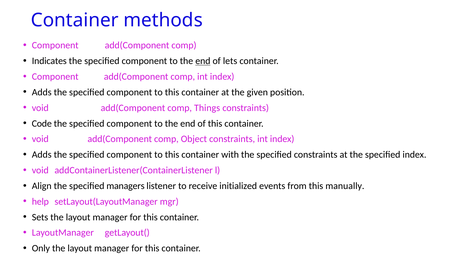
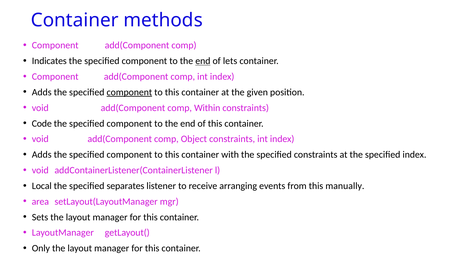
component underline: none -> present (129, 92)
Things: Things -> Within (207, 108)
Align: Align -> Local (42, 186)
managers: managers -> separates (125, 186)
initialized: initialized -> arranging (238, 186)
help: help -> area (40, 201)
